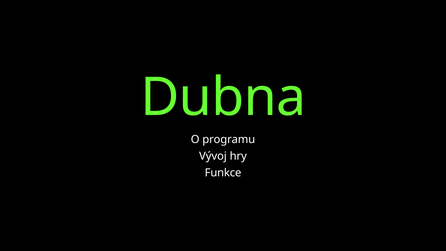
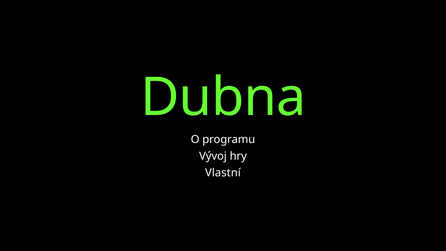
Funkce: Funkce -> Vlastní (223, 173)
